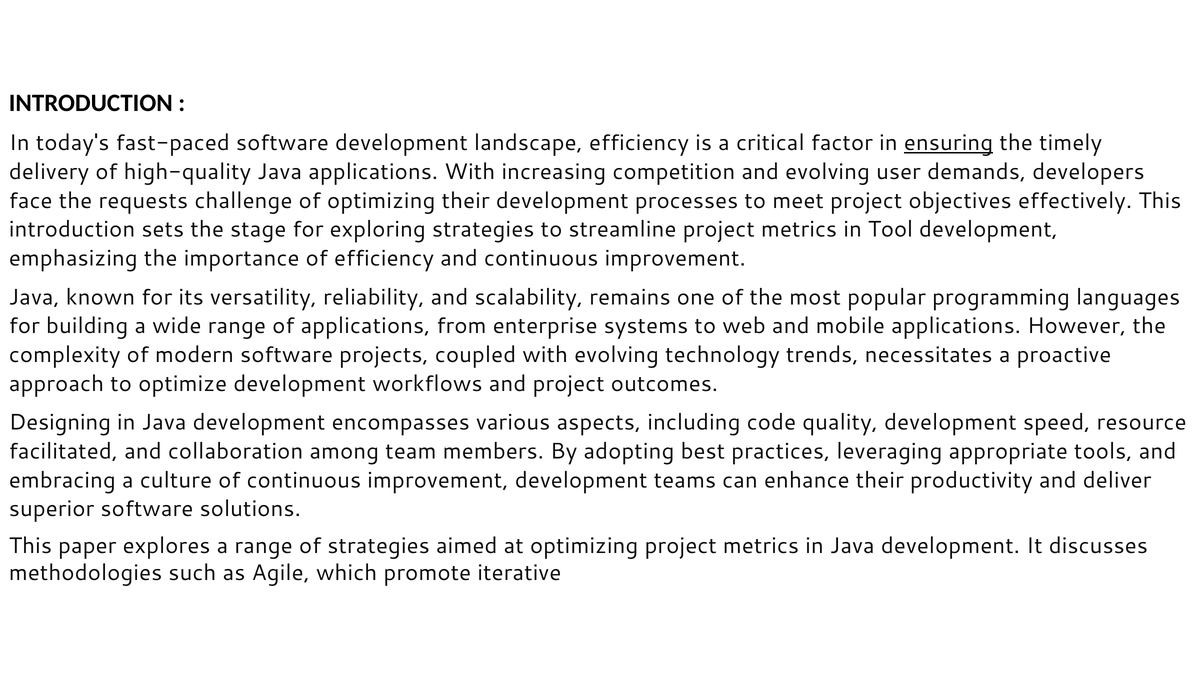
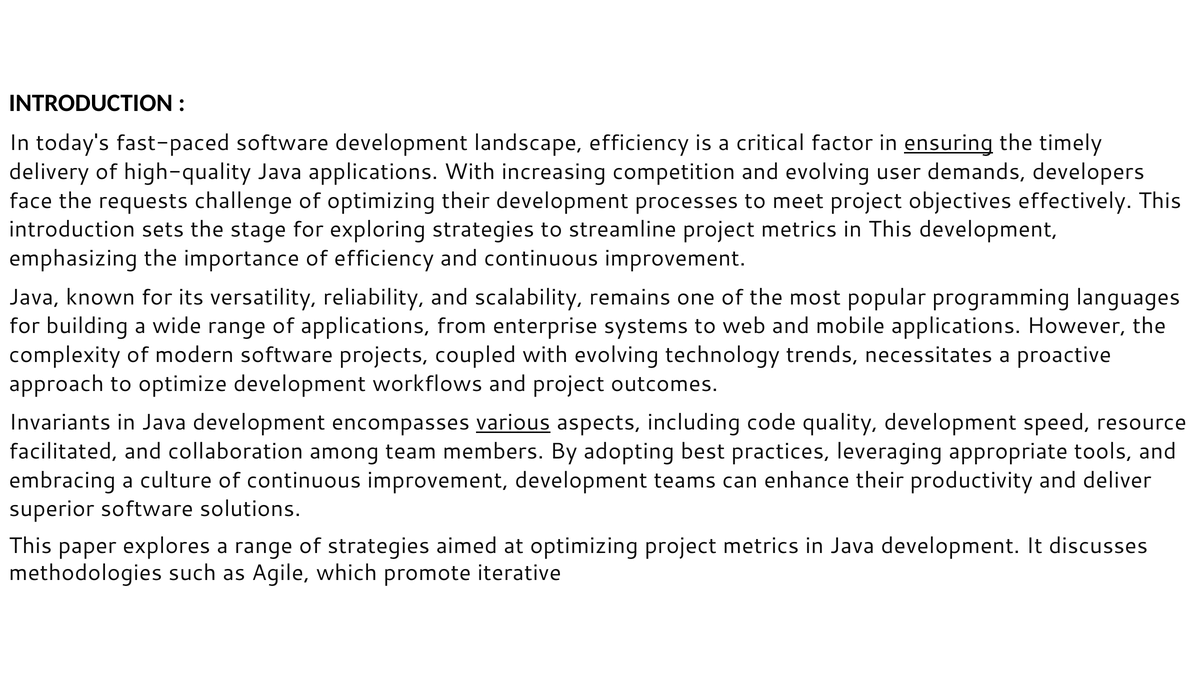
in Tool: Tool -> This (890, 229)
Designing: Designing -> Invariants (60, 422)
various underline: none -> present (513, 422)
